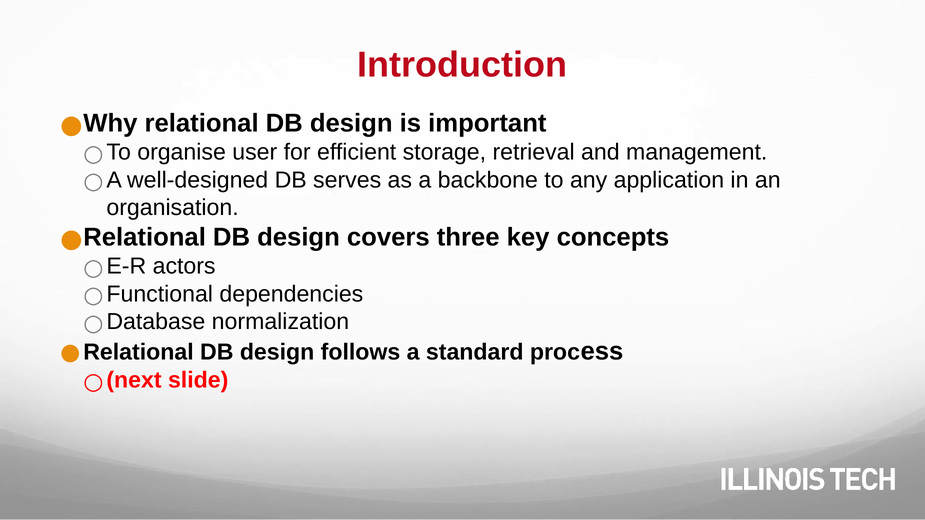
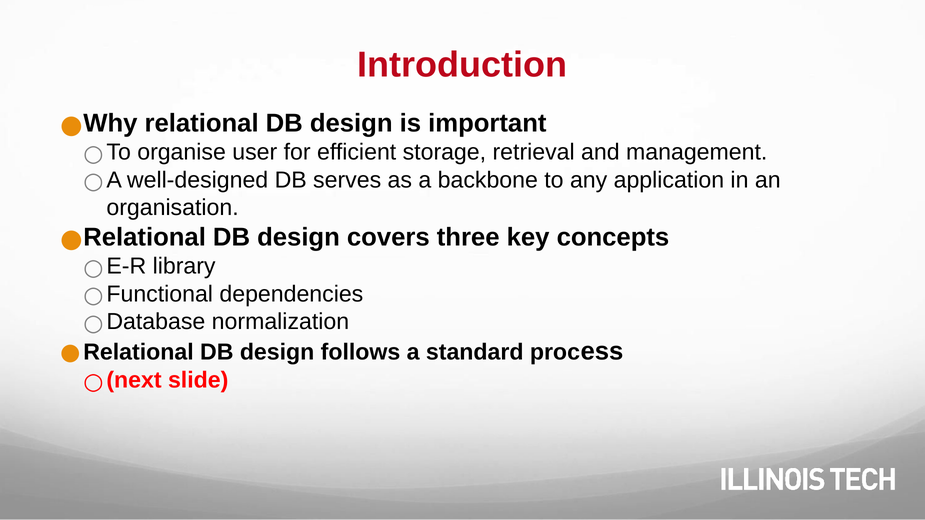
actors: actors -> library (184, 266)
